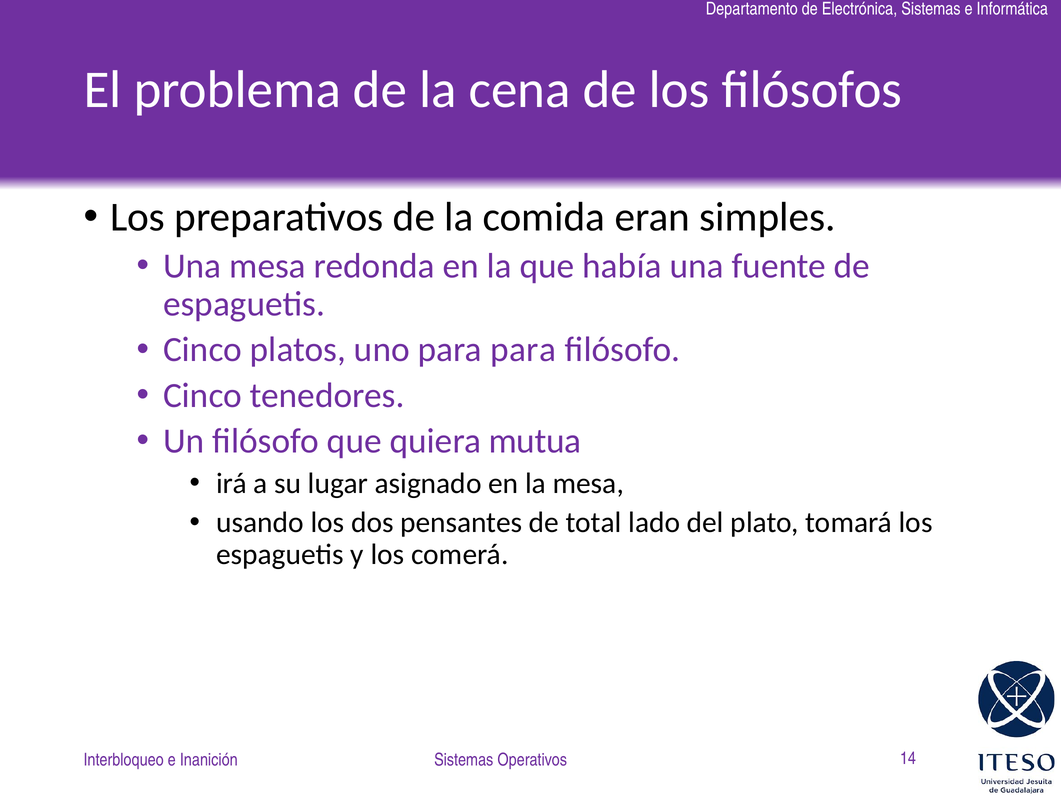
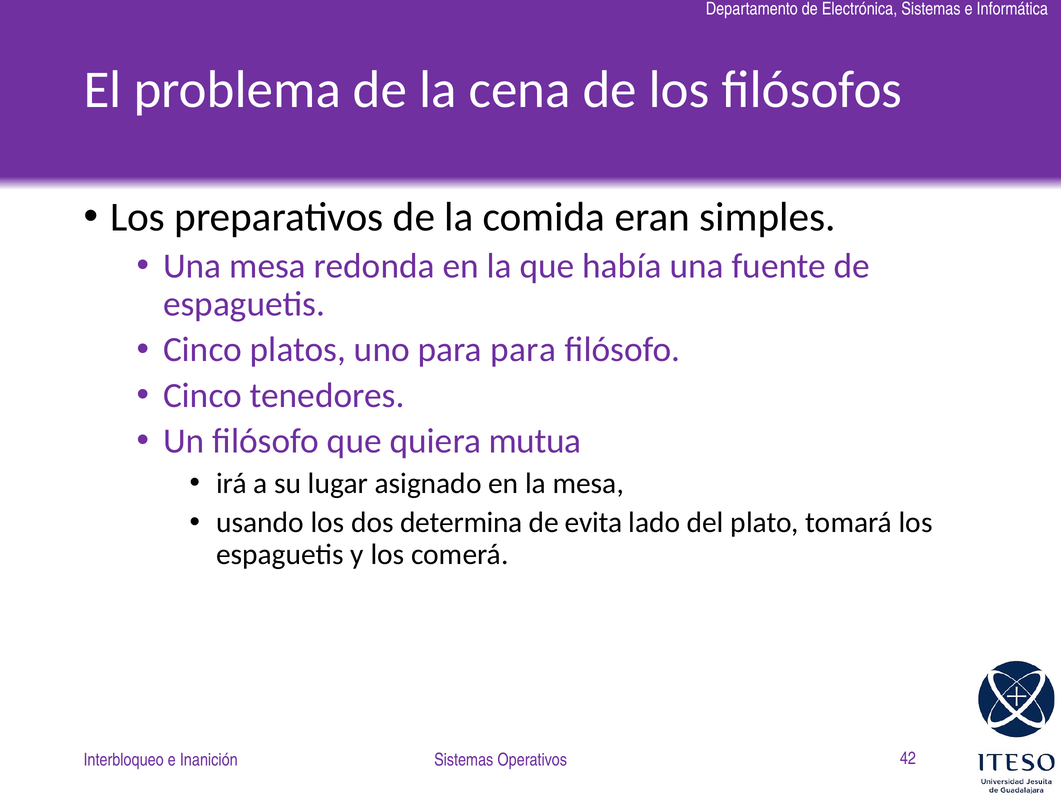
pensantes: pensantes -> determina (461, 522)
total: total -> evita (594, 522)
14: 14 -> 42 (908, 758)
